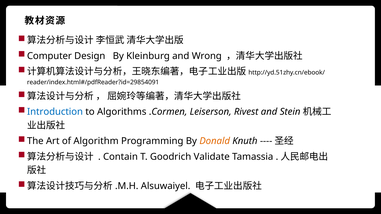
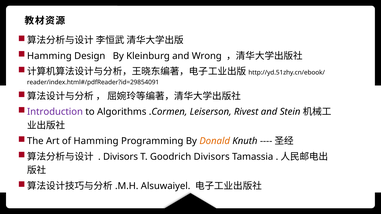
Computer: Computer -> Hamming (49, 56)
Introduction colour: blue -> purple (55, 112)
of Algorithm: Algorithm -> Hamming (96, 141)
Contain: Contain -> Divisors (121, 157)
Goodrich Validate: Validate -> Divisors (212, 157)
